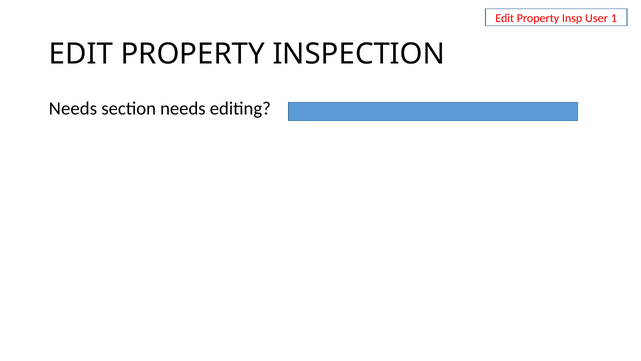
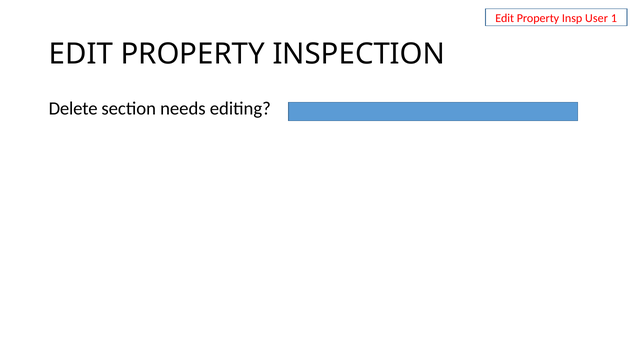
Needs: Needs -> Delete (73, 108)
